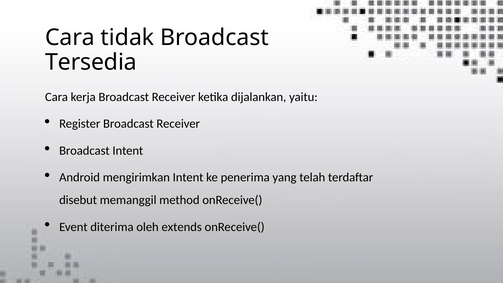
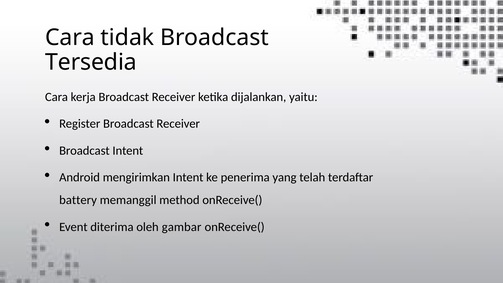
disebut: disebut -> battery (78, 200)
extends: extends -> gambar (182, 227)
